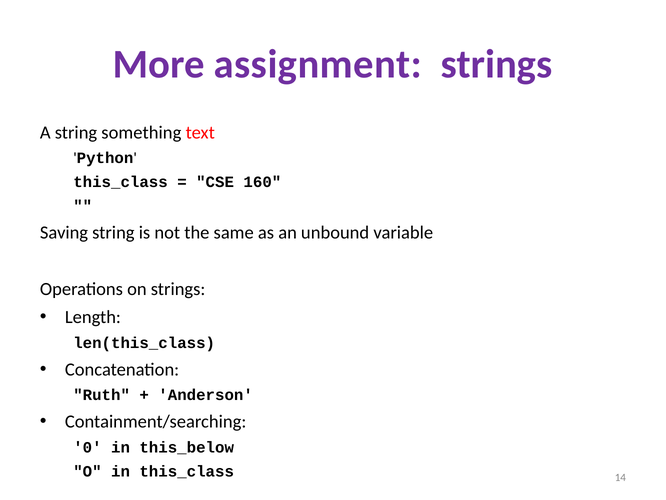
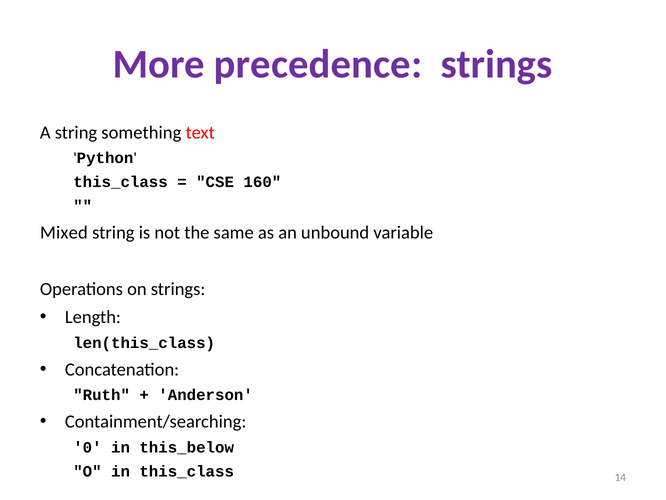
assignment: assignment -> precedence (318, 64)
Saving: Saving -> Mixed (64, 233)
